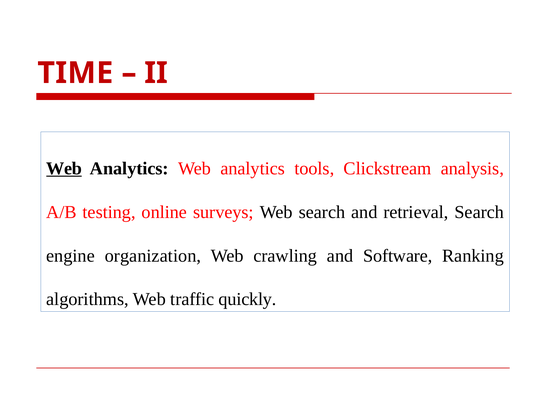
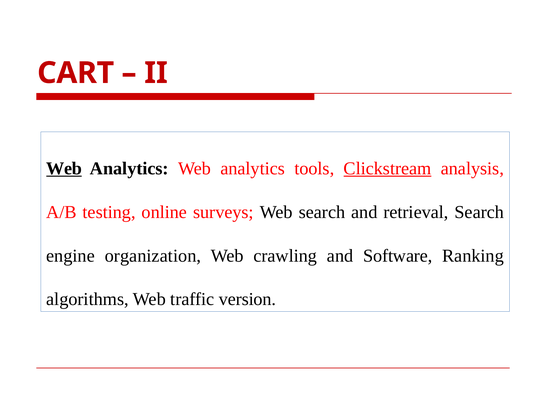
TIME: TIME -> CART (76, 73)
Clickstream underline: none -> present (388, 169)
quickly: quickly -> version (248, 300)
